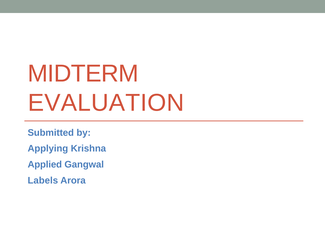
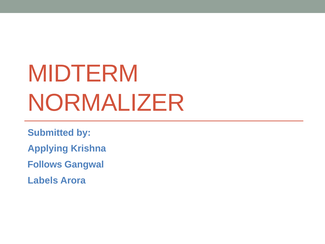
EVALUATION: EVALUATION -> NORMALIZER (106, 103)
Applied: Applied -> Follows (45, 164)
